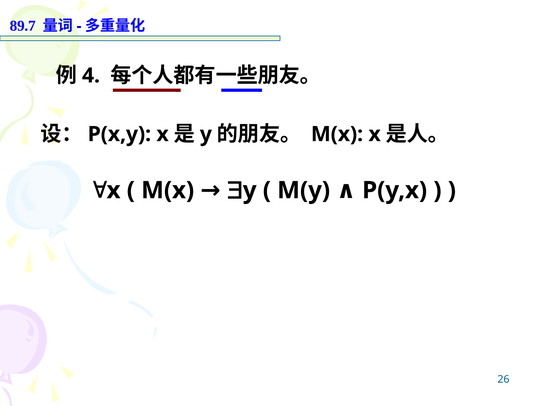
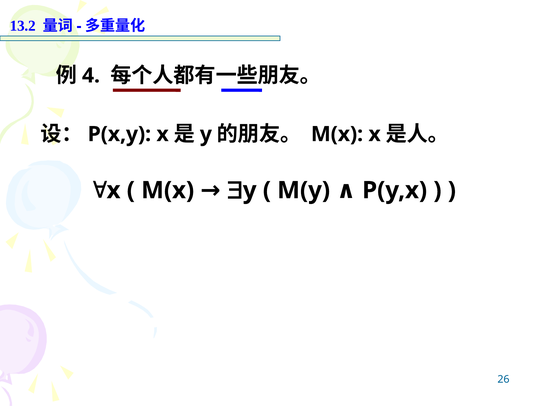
89.7: 89.7 -> 13.2 (23, 26)
